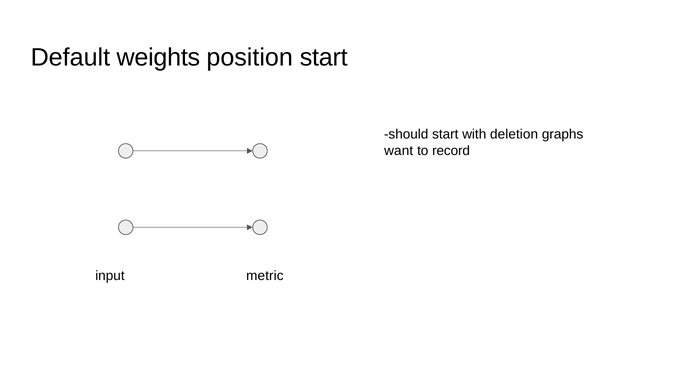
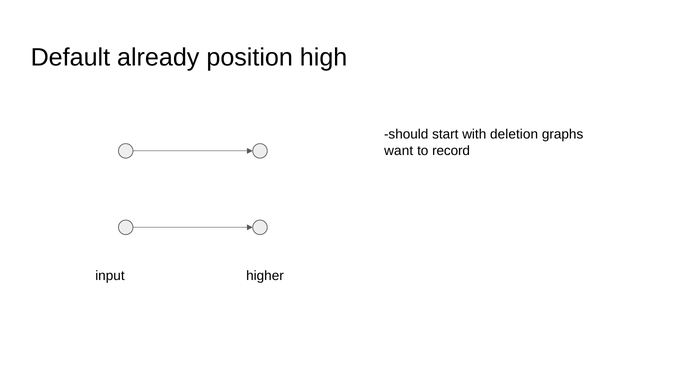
weights: weights -> already (158, 58)
position start: start -> high (324, 58)
metric: metric -> higher (265, 276)
